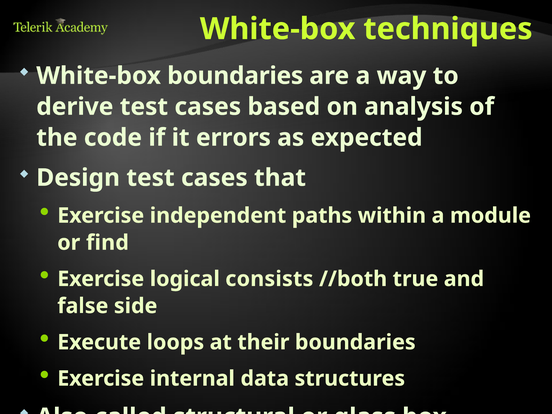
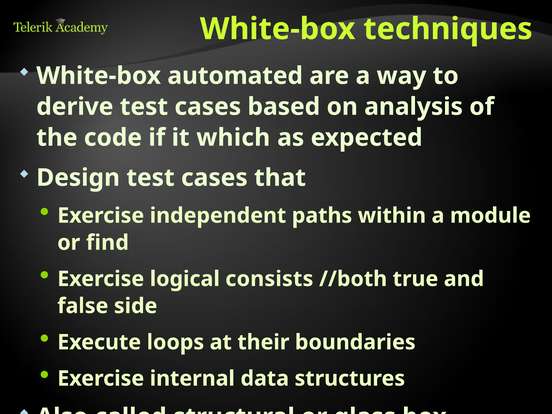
White-box boundaries: boundaries -> automated (235, 76)
errors: errors -> which (233, 138)
